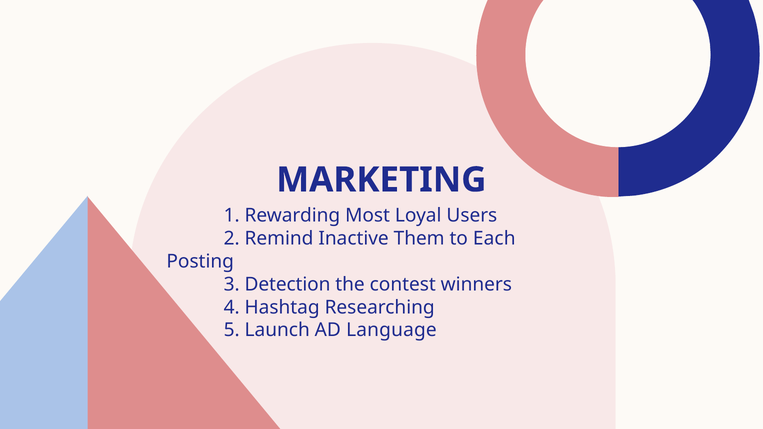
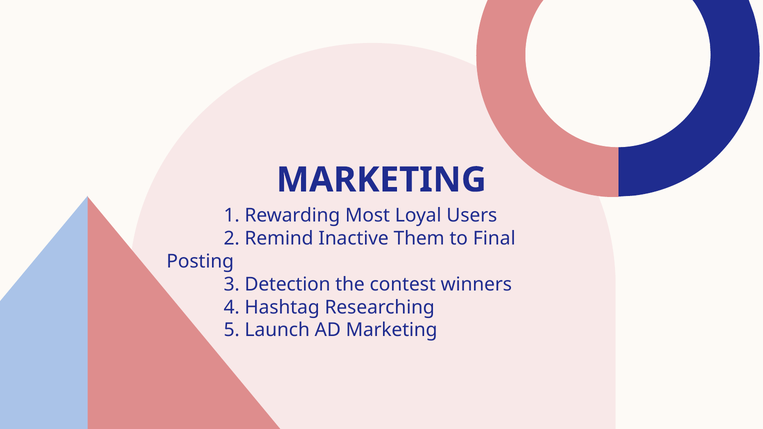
Each: Each -> Final (494, 239)
AD Language: Language -> Marketing (392, 330)
